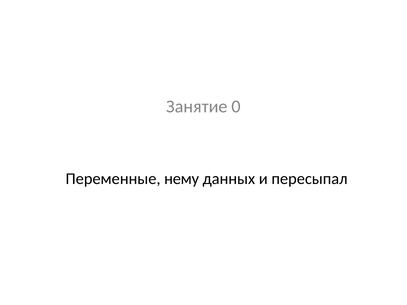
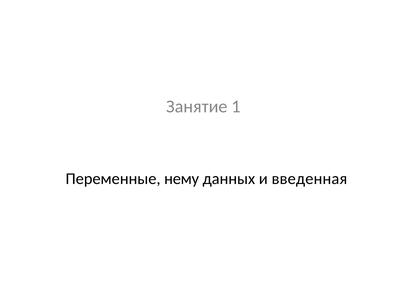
0: 0 -> 1 (236, 107)
пересыпал: пересыпал -> введенная (309, 179)
